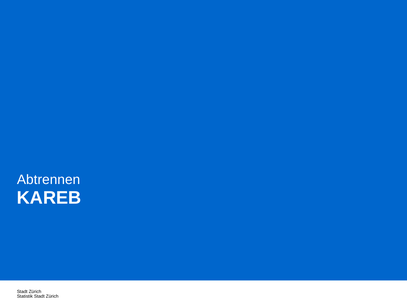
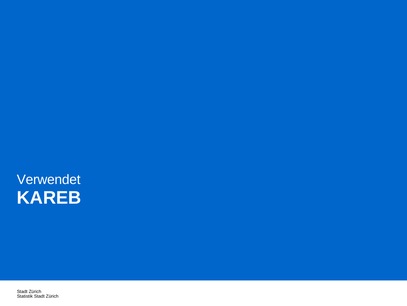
Abtrennen: Abtrennen -> Verwendet (49, 179)
